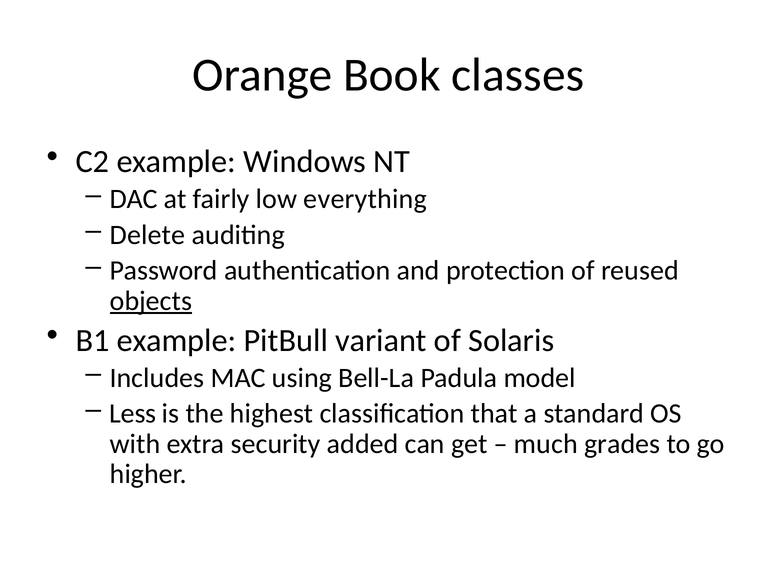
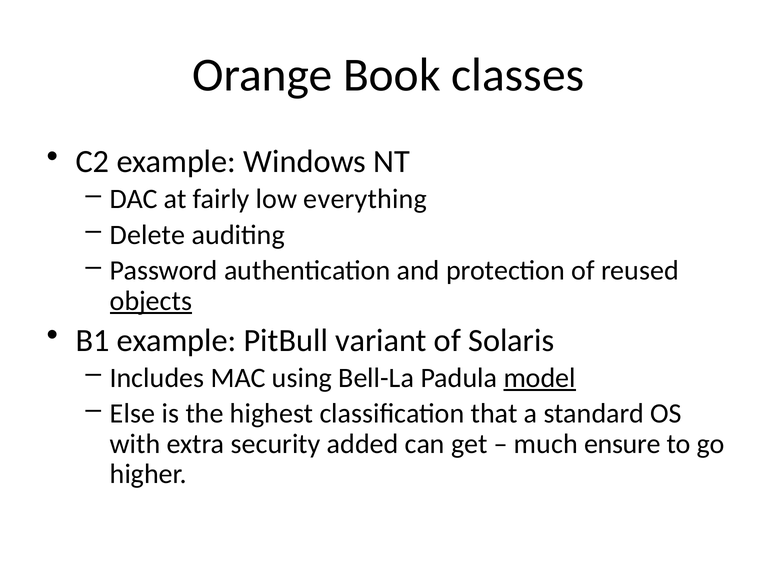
model underline: none -> present (540, 378)
Less: Less -> Else (133, 413)
grades: grades -> ensure (622, 444)
